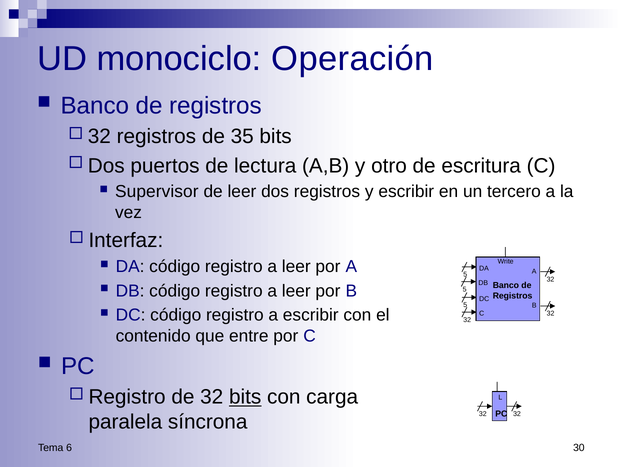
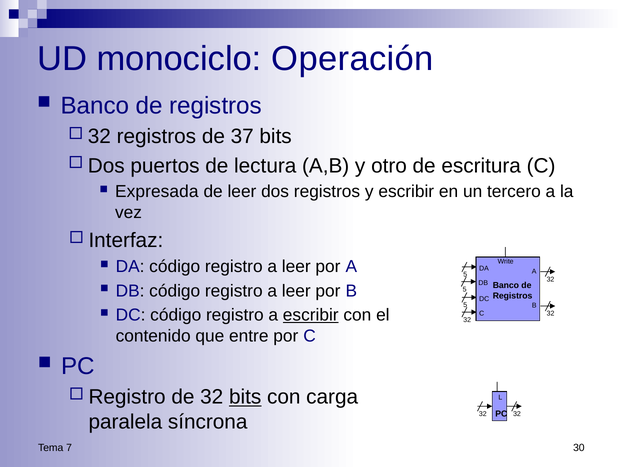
35: 35 -> 37 (242, 136)
Supervisor: Supervisor -> Expresada (157, 191)
escribir underline: none -> present (311, 315)
6: 6 -> 7 (69, 448)
